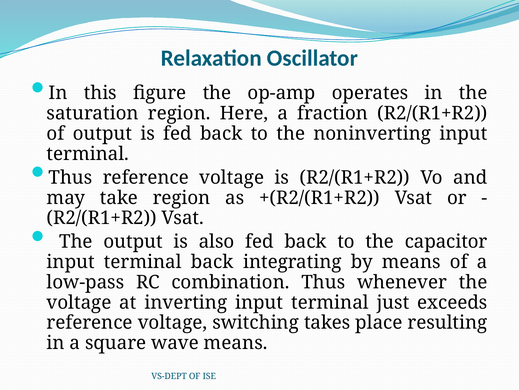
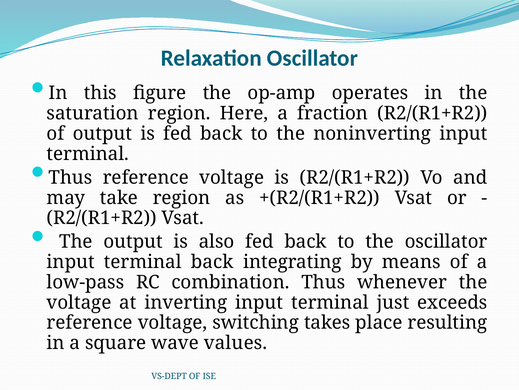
the capacitor: capacitor -> oscillator (446, 241)
wave means: means -> values (236, 342)
